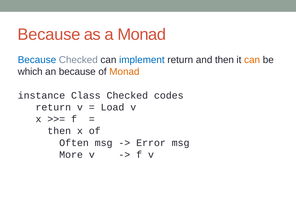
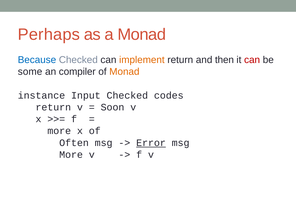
Because: Because -> Perhaps (49, 34)
implement colour: blue -> orange (142, 60)
can colour: orange -> red (252, 60)
which: which -> some (30, 72)
an because: because -> compiler (77, 72)
Class: Class -> Input (86, 95)
Load: Load -> Soon (113, 107)
then: then -> more (59, 131)
Error underline: none -> present (151, 143)
